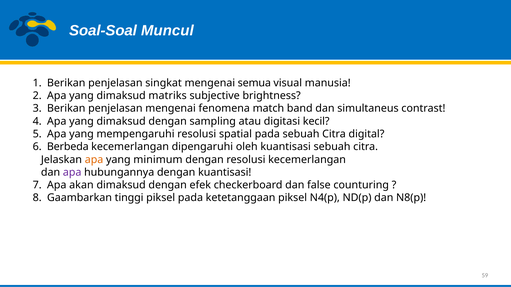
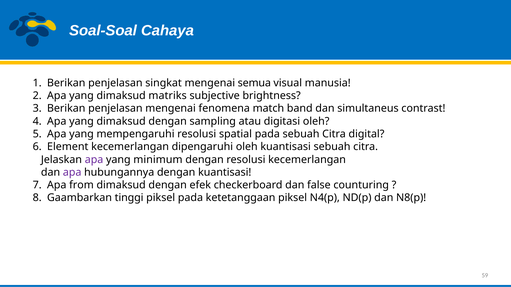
Muncul: Muncul -> Cahaya (167, 31)
digitasi kecil: kecil -> oleh (316, 121)
Berbeda: Berbeda -> Element (68, 147)
apa colour: orange -> purple (94, 160)
akan: akan -> from (81, 185)
